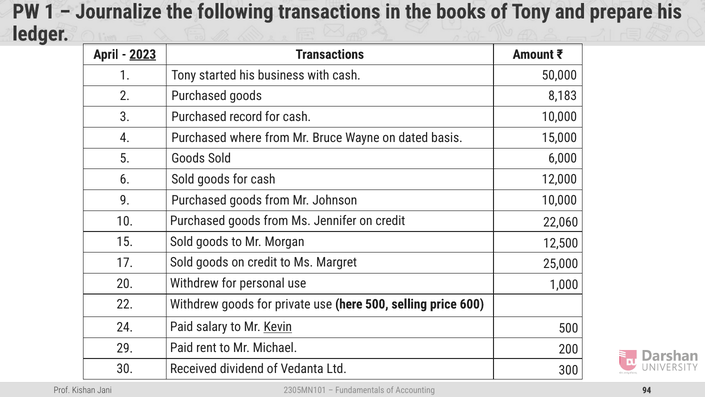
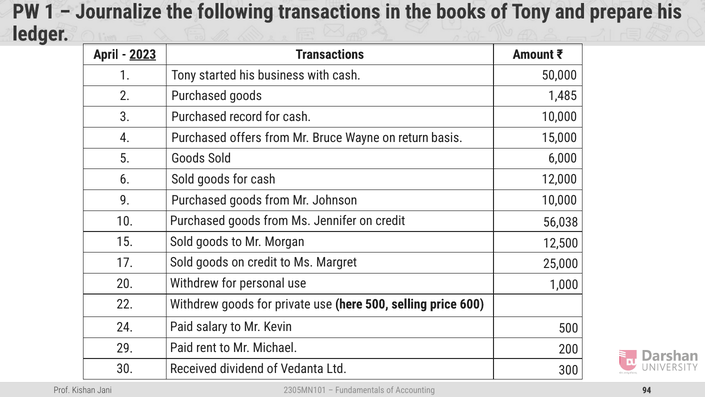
8,183: 8,183 -> 1,485 (563, 96)
where: where -> offers (246, 138)
dated: dated -> return (413, 138)
22,060: 22,060 -> 56,038 (561, 222)
Kevin underline: present -> none (278, 327)
